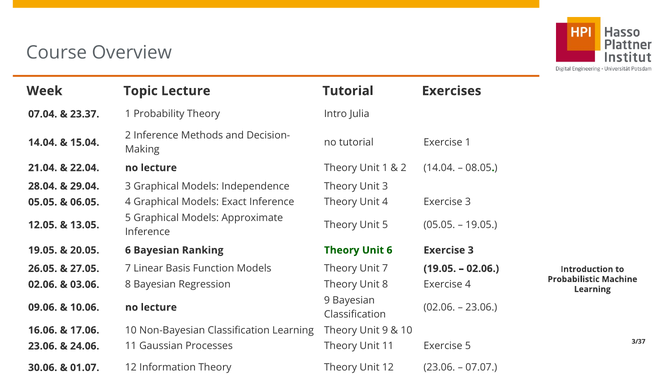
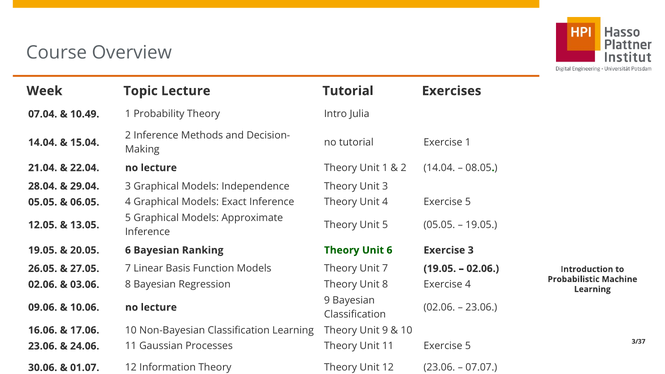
23.37: 23.37 -> 10.49 (85, 114)
4 Exercise 3: 3 -> 5 (468, 202)
